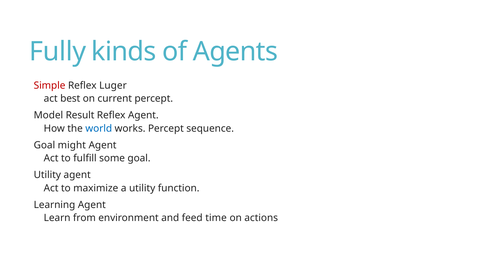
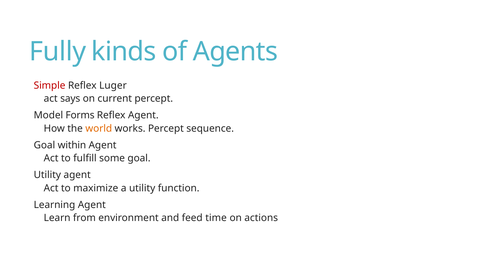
best: best -> says (70, 99)
Result: Result -> Forms (80, 115)
world colour: blue -> orange (99, 128)
might: might -> within (72, 145)
